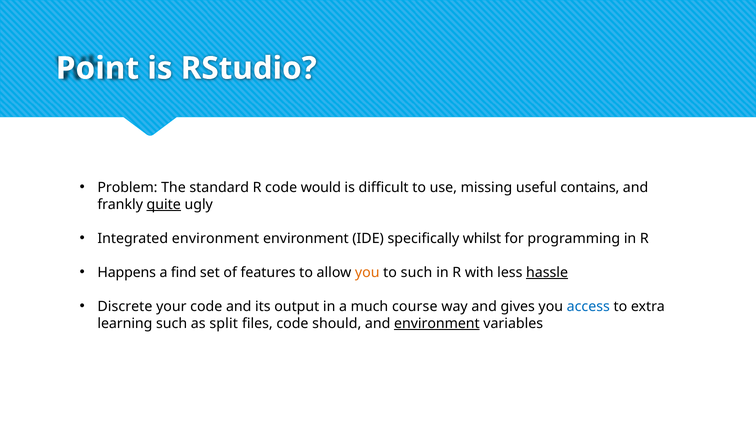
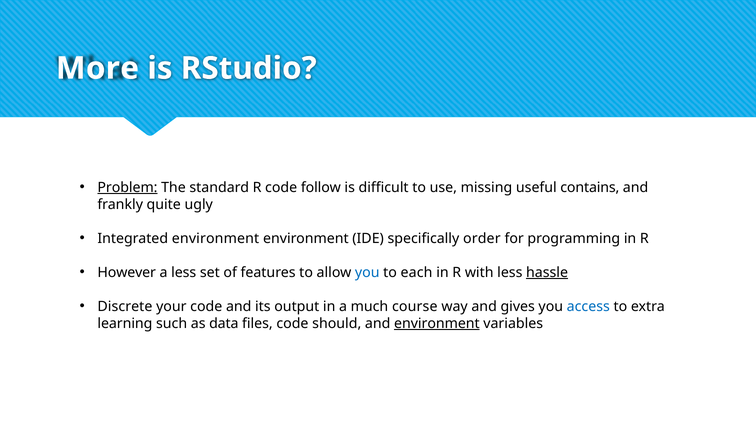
Point: Point -> More (97, 68)
Problem underline: none -> present (127, 188)
would: would -> follow (321, 188)
quite underline: present -> none (164, 205)
whilst: whilst -> order (482, 239)
Happens: Happens -> However (127, 273)
a find: find -> less (184, 273)
you colour: orange -> blue (367, 273)
to such: such -> each (416, 273)
split: split -> data (224, 324)
